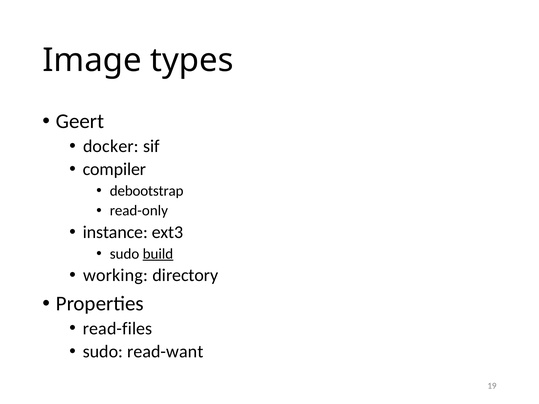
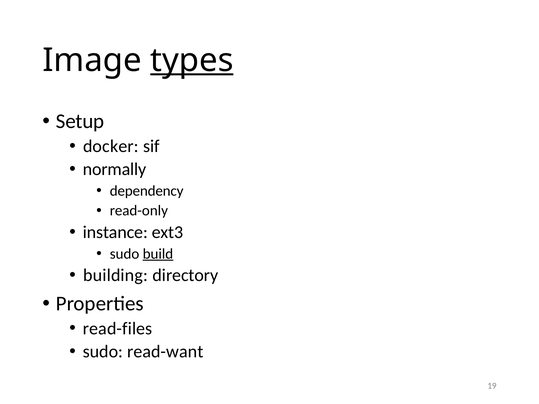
types underline: none -> present (192, 60)
Geert: Geert -> Setup (80, 121)
compiler: compiler -> normally (115, 169)
debootstrap: debootstrap -> dependency (147, 191)
working: working -> building (116, 275)
